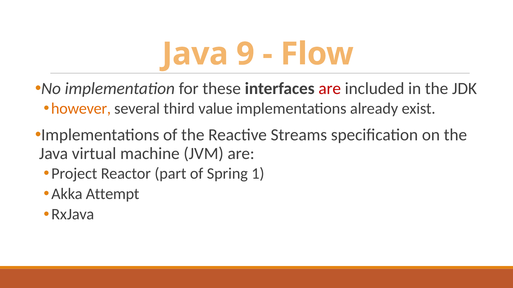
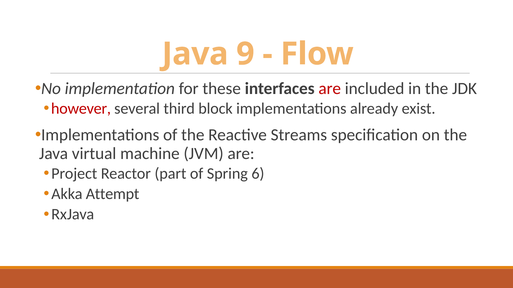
however colour: orange -> red (81, 109)
value: value -> block (216, 109)
1: 1 -> 6 (258, 174)
